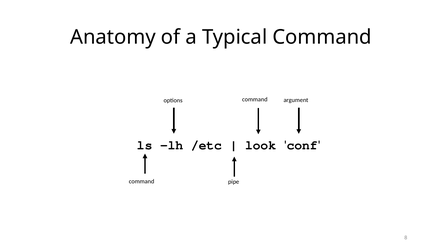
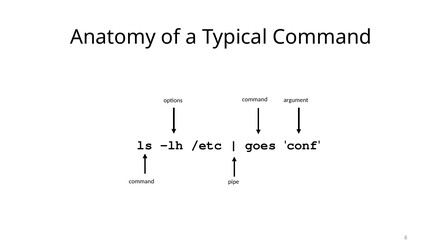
look: look -> goes (261, 145)
